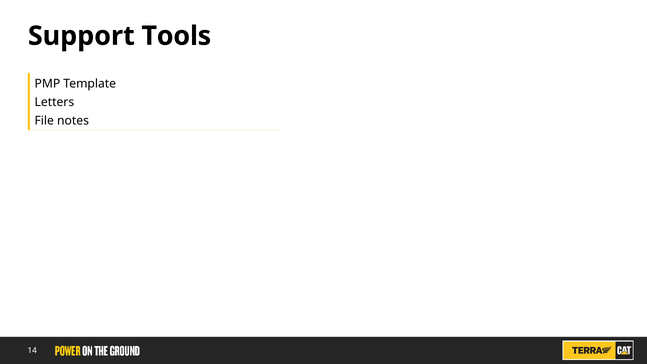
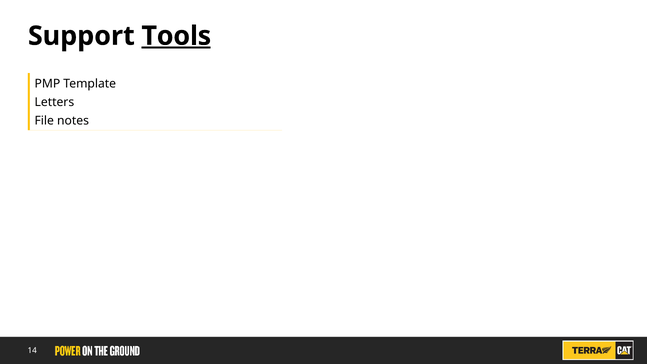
Tools underline: none -> present (176, 36)
